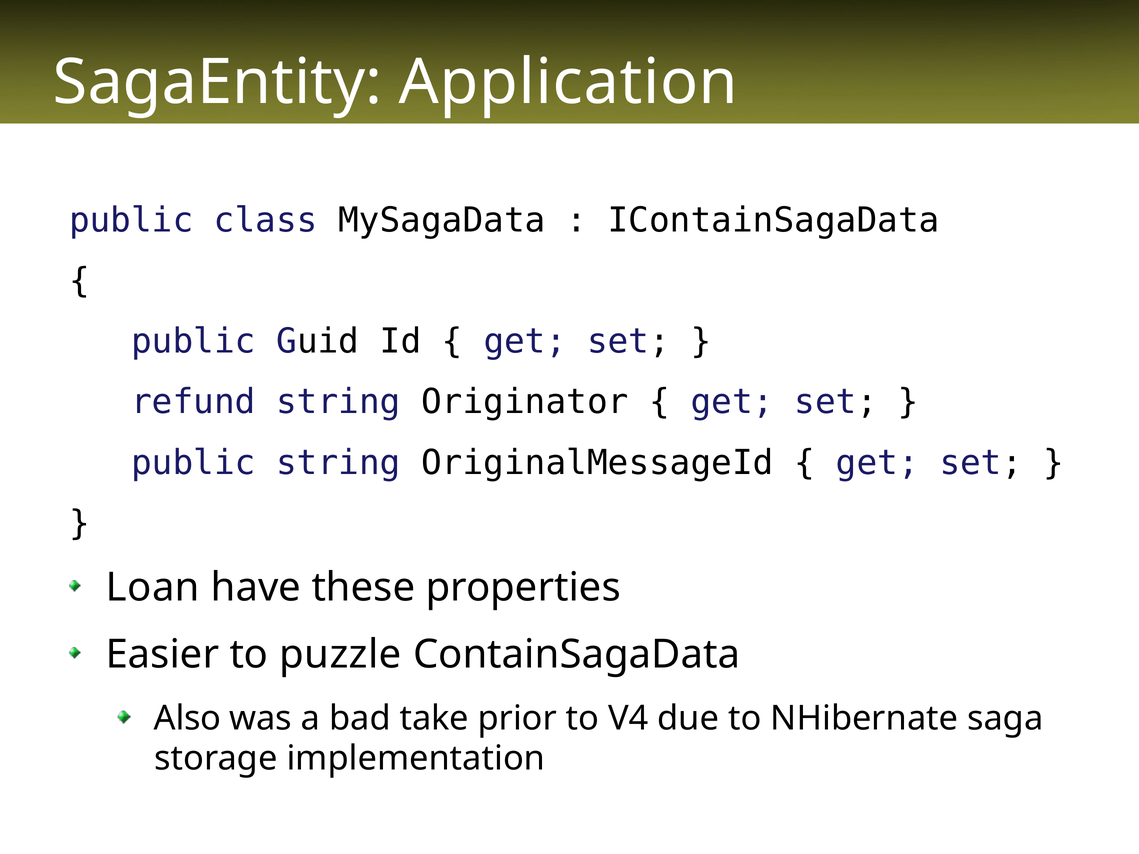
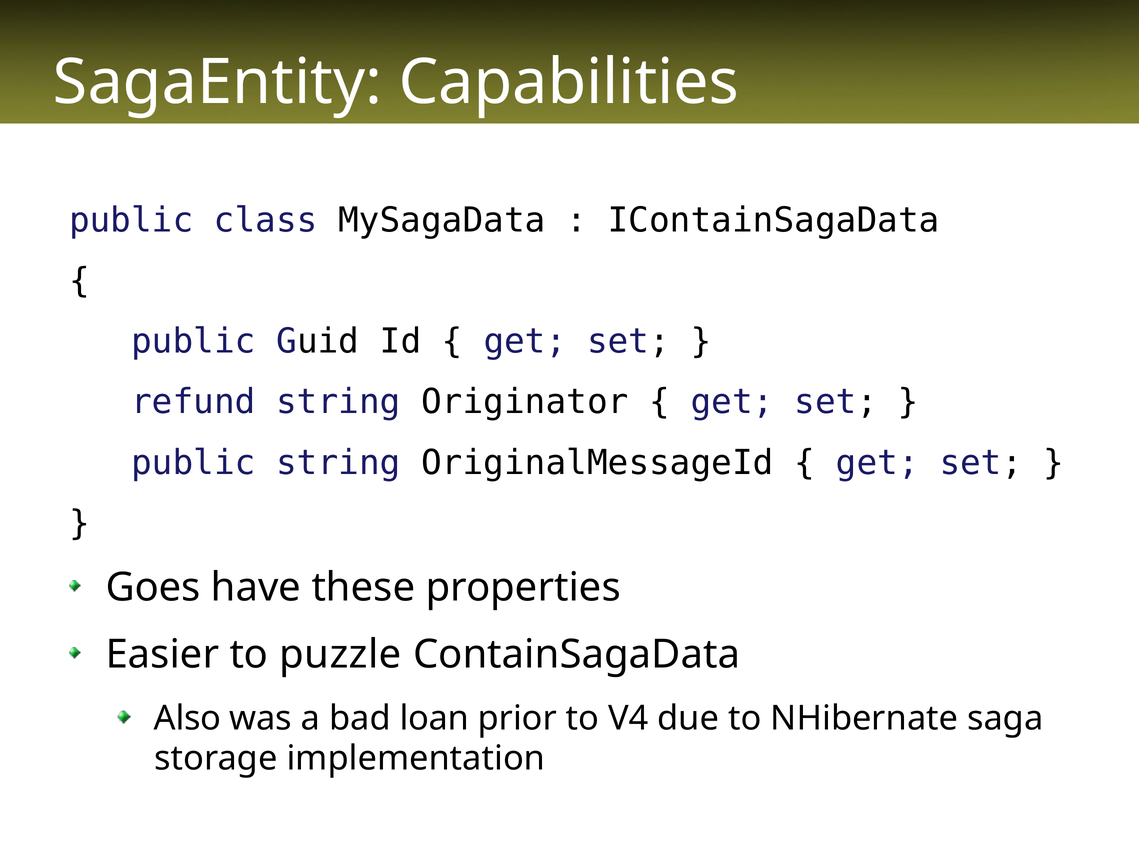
Application: Application -> Capabilities (569, 83)
Loan: Loan -> Goes (153, 587)
take: take -> loan (434, 718)
